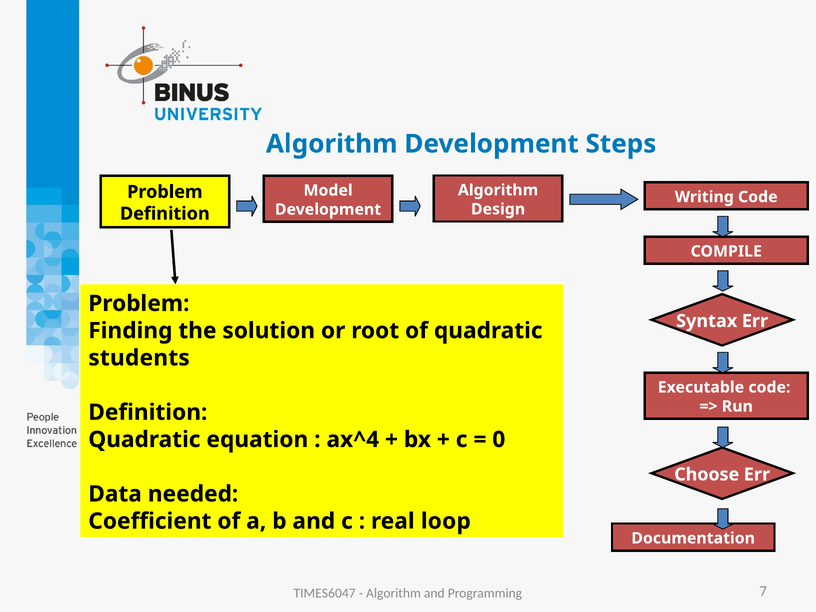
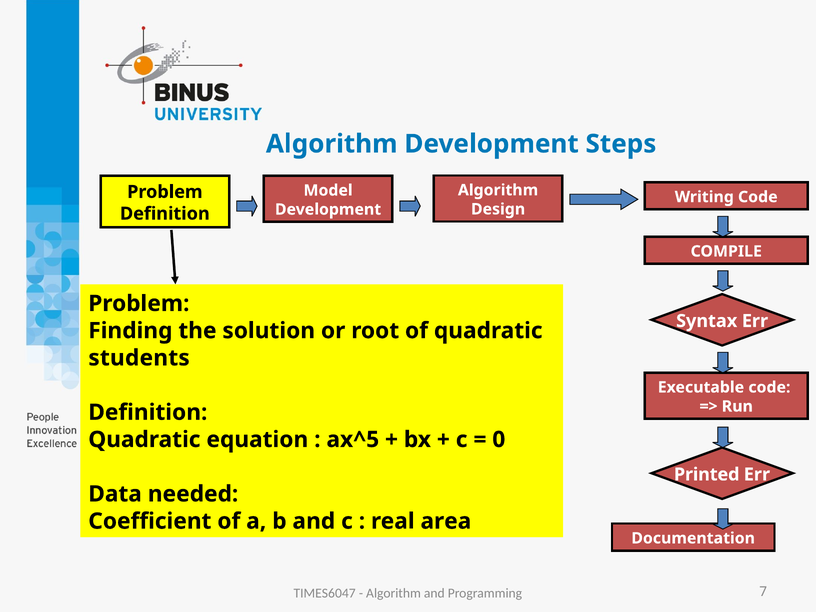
ax^4: ax^4 -> ax^5 (353, 440)
Choose: Choose -> Printed (707, 474)
loop: loop -> area (446, 521)
